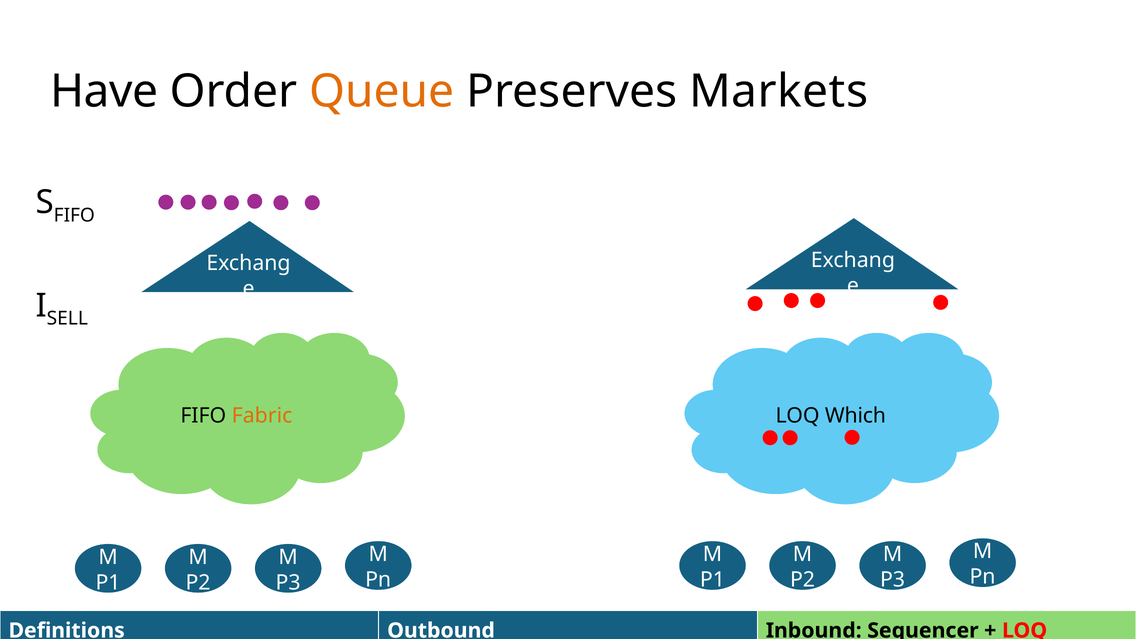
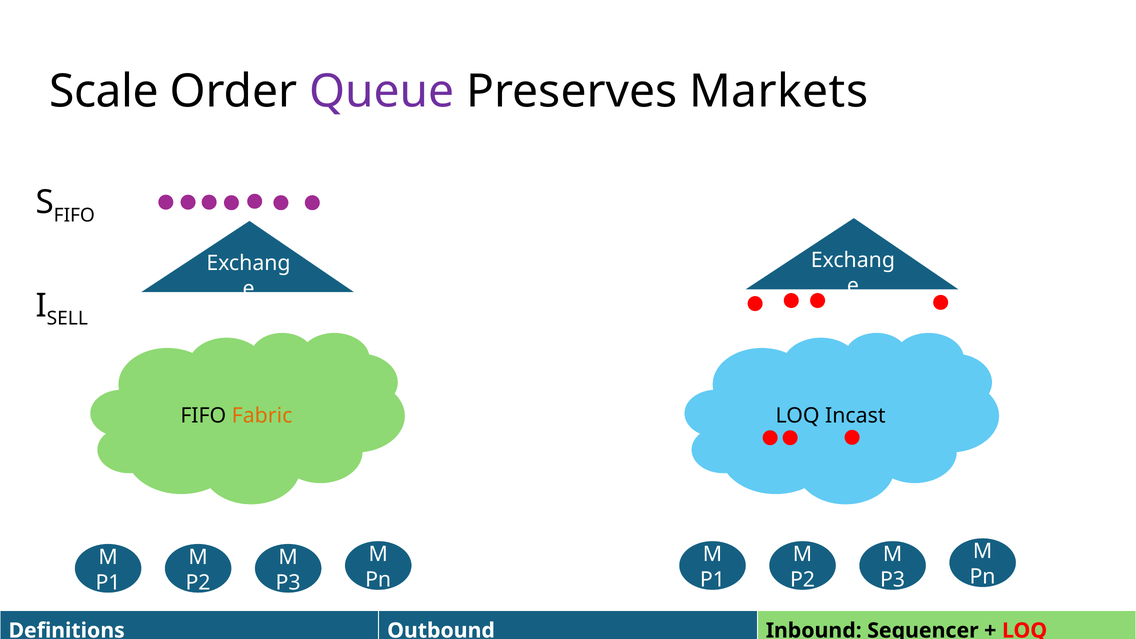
Have: Have -> Scale (104, 91)
Queue colour: orange -> purple (382, 91)
Which: Which -> Incast (855, 416)
